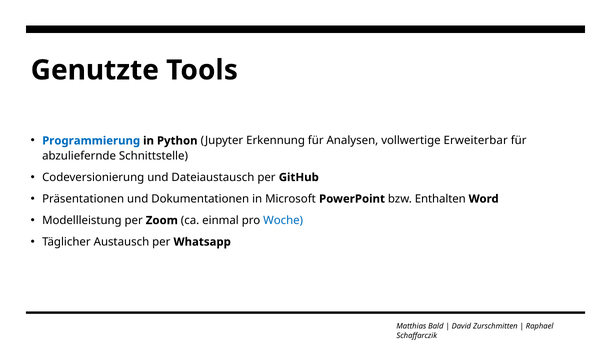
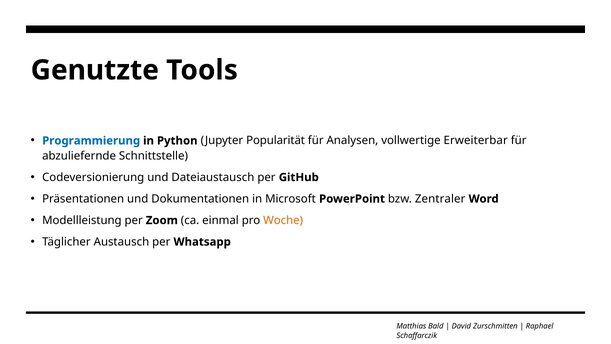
Erkennung: Erkennung -> Popularität (276, 141)
Enthalten: Enthalten -> Zentraler (440, 199)
Woche colour: blue -> orange (283, 220)
